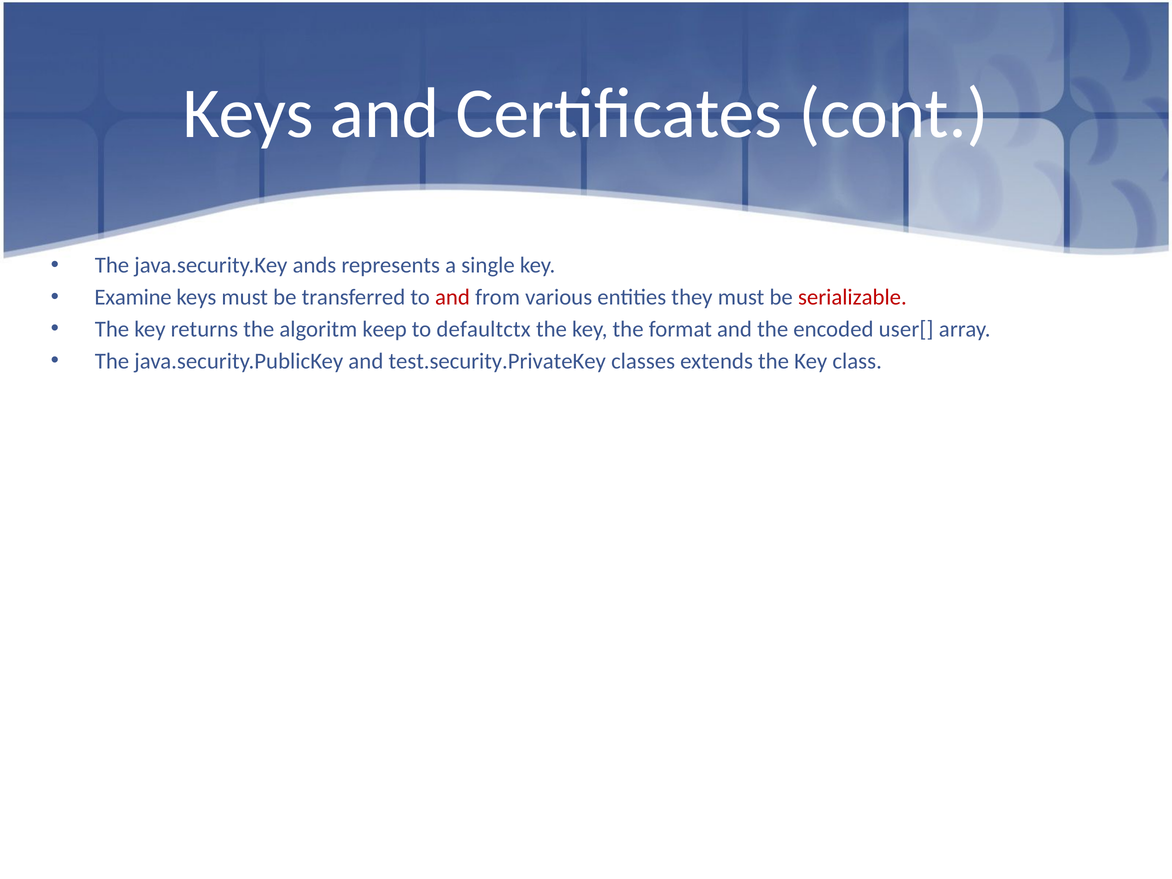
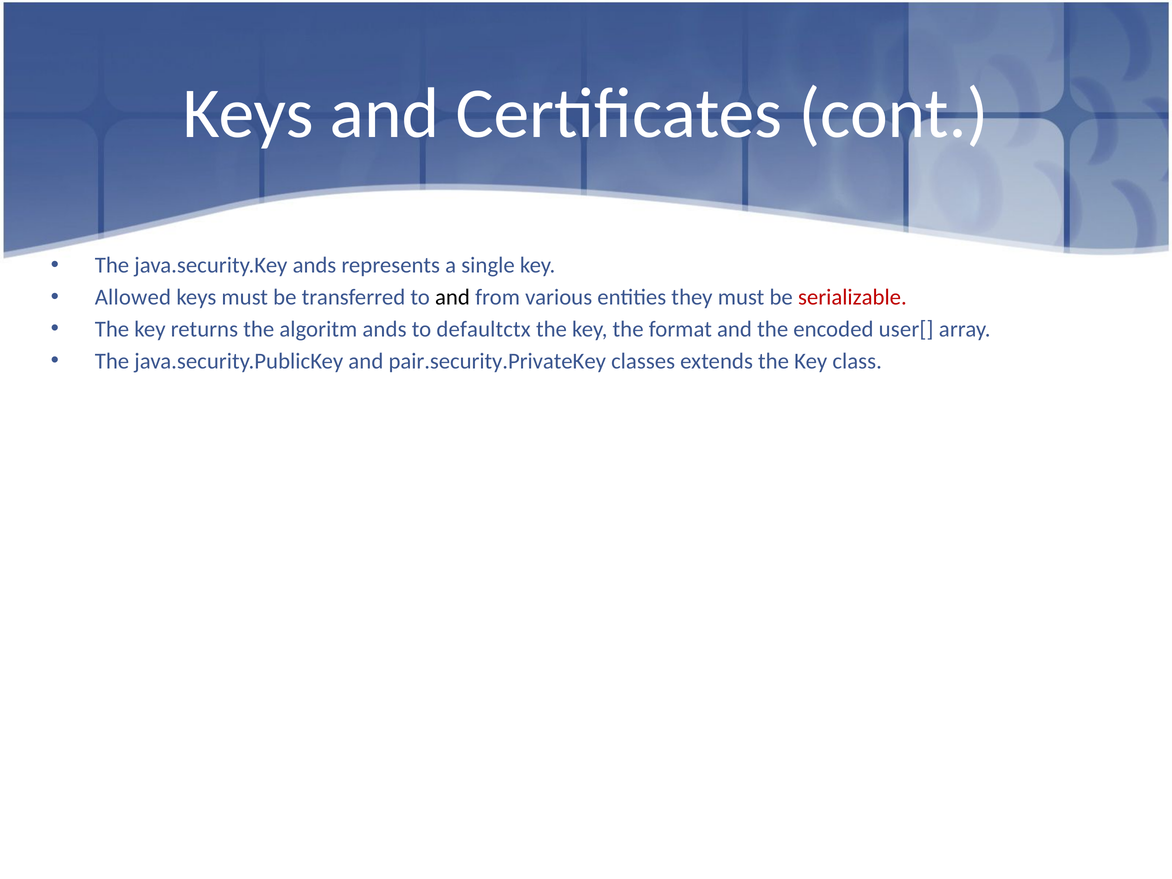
Examine: Examine -> Allowed (133, 297)
and colour: red -> black (452, 297)
algoritm keep: keep -> ands (385, 329)
test.security.PrivateKey: test.security.PrivateKey -> pair.security.PrivateKey (497, 361)
